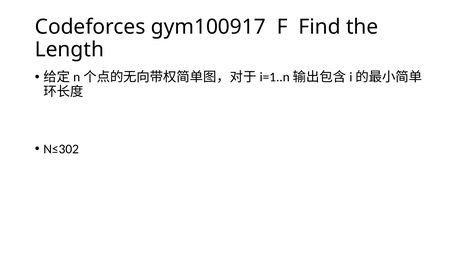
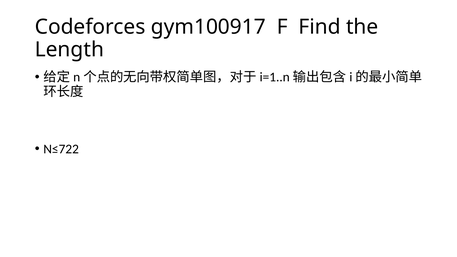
N≤302: N≤302 -> N≤722 (61, 149)
